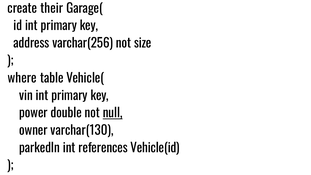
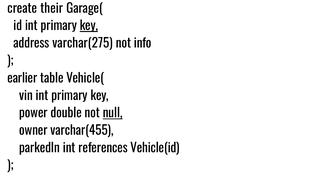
key underline: none -> present (89, 26)
varchar(256: varchar(256 -> varchar(275 (83, 43)
size: size -> info (143, 43)
where: where -> earlier (22, 78)
varchar(130: varchar(130 -> varchar(455 (82, 131)
